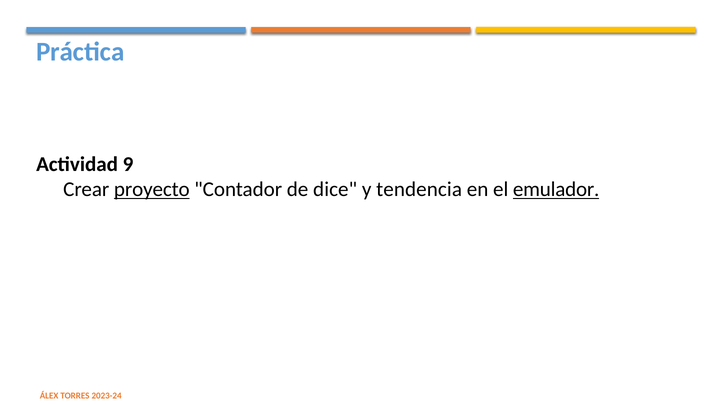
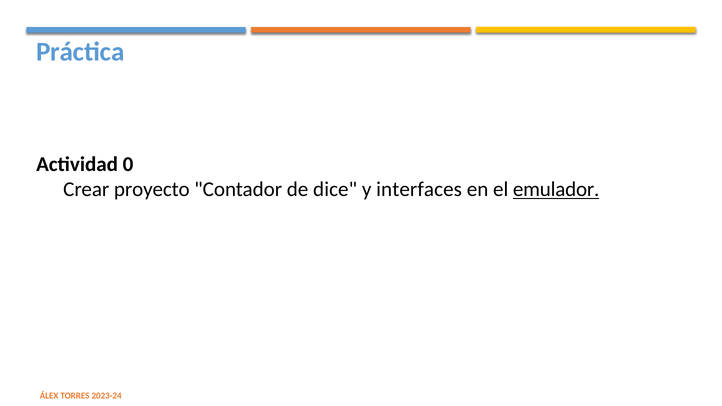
9: 9 -> 0 (128, 164)
proyecto underline: present -> none (152, 189)
tendencia: tendencia -> interfaces (419, 189)
